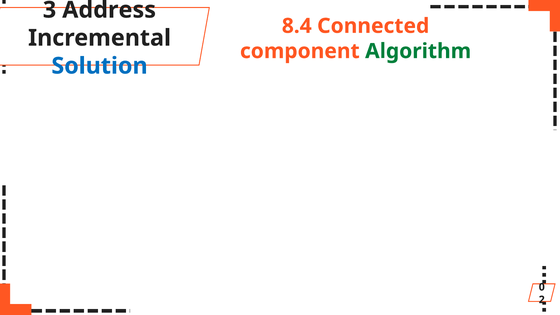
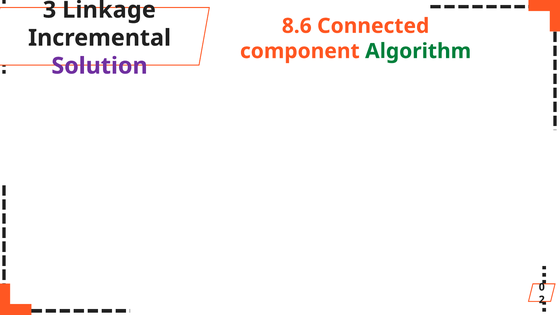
Address: Address -> Linkage (109, 10)
8.4: 8.4 -> 8.6 (297, 26)
Solution colour: blue -> purple (100, 66)
